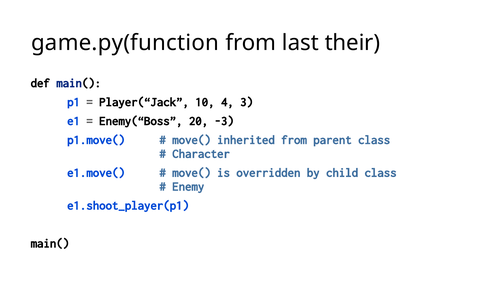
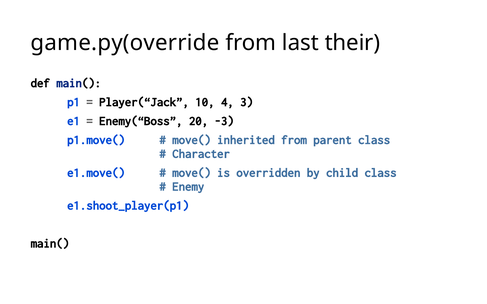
game.py(function: game.py(function -> game.py(override (125, 43)
